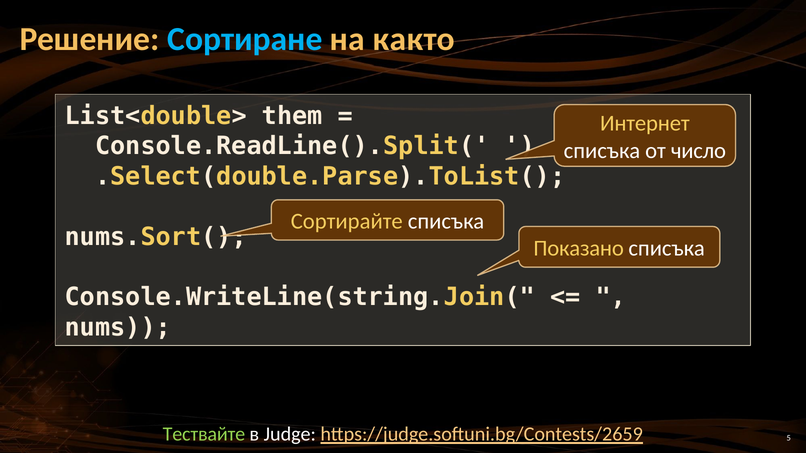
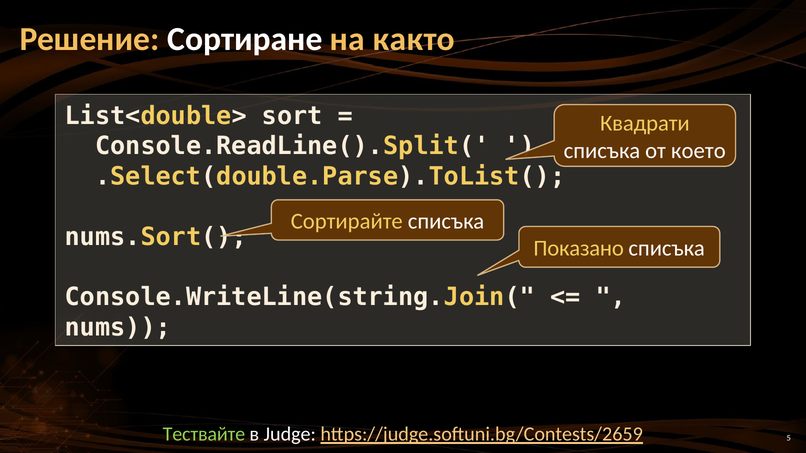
Сортиране colour: light blue -> white (245, 39)
them: them -> sort (292, 116)
Интернет: Интернет -> Квадрати (645, 124)
число: число -> което (698, 151)
